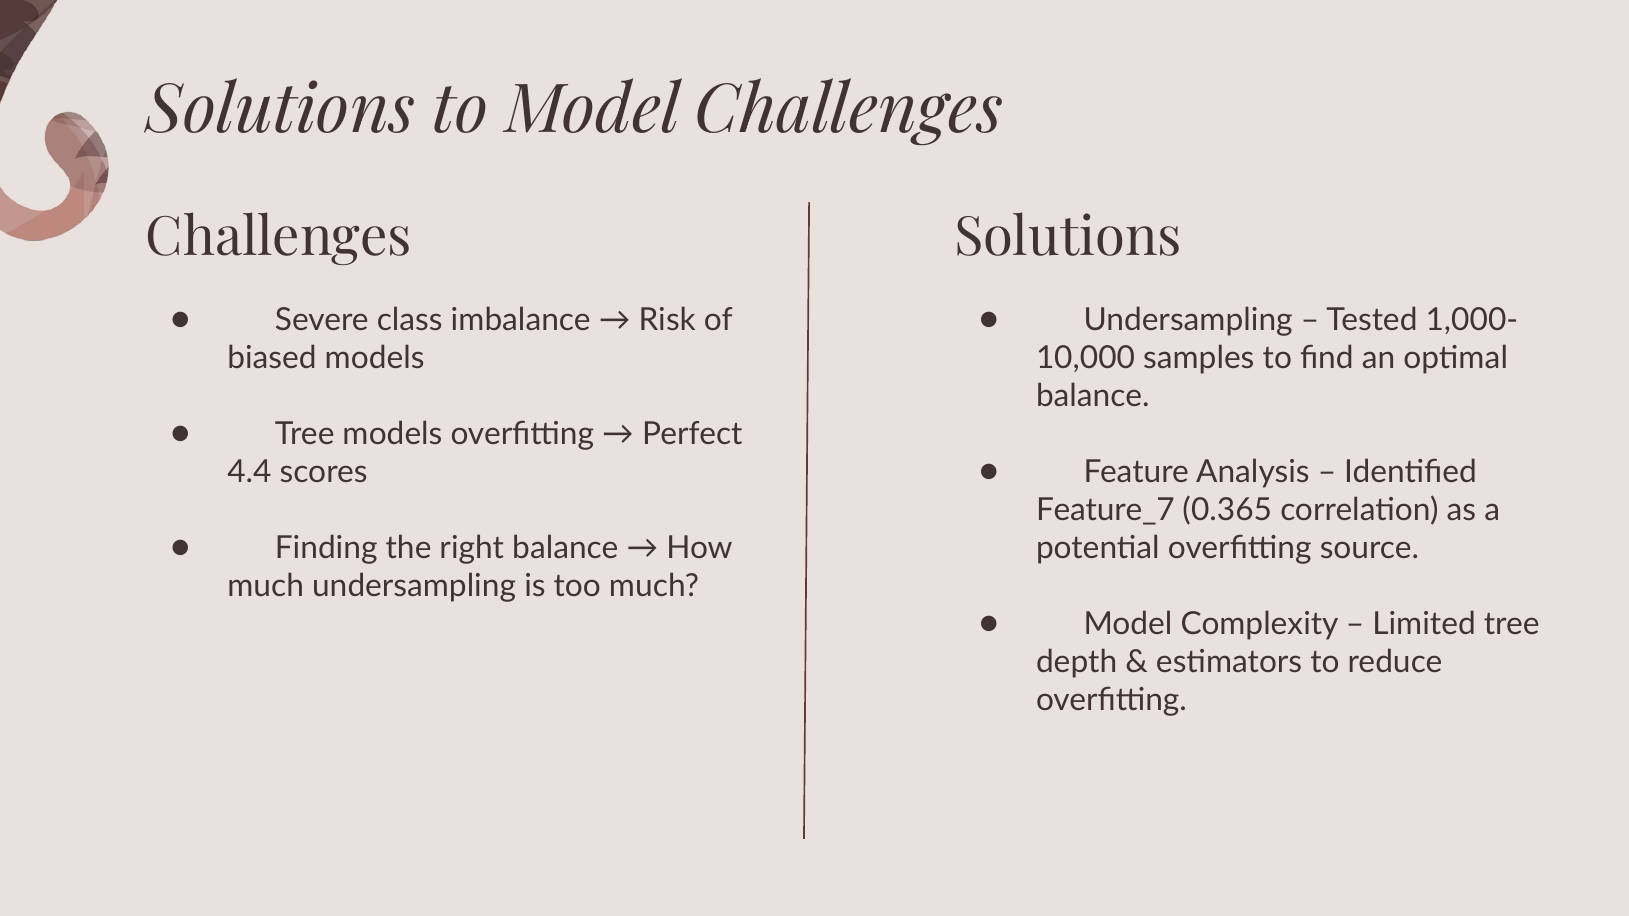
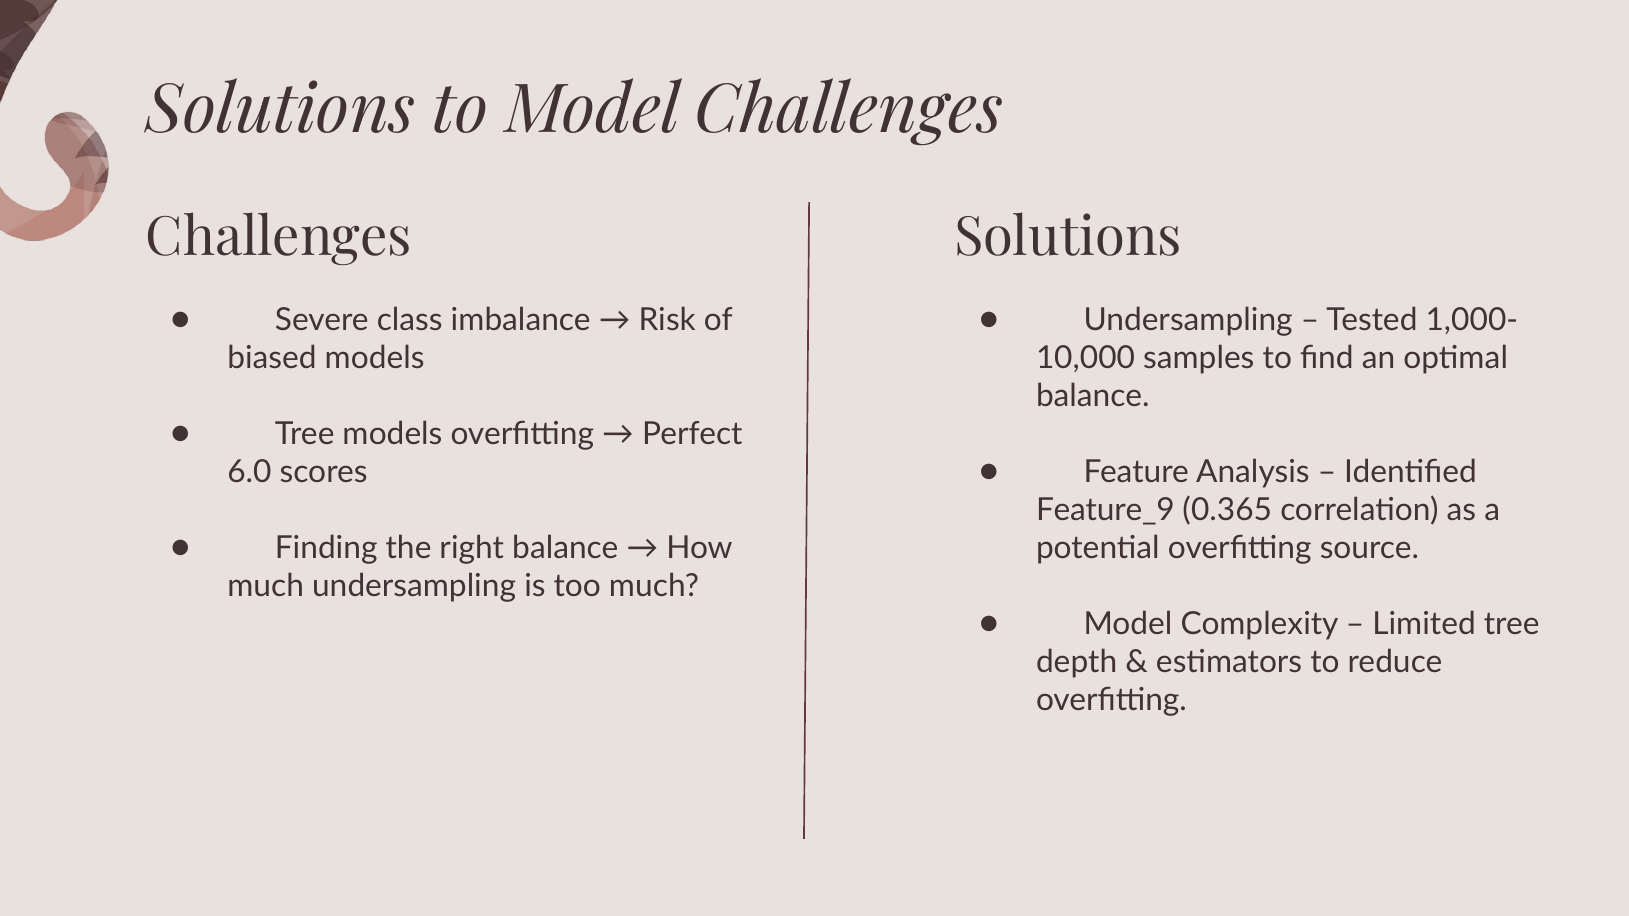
4.4: 4.4 -> 6.0 (249, 472)
Feature_7: Feature_7 -> Feature_9 (1105, 510)
